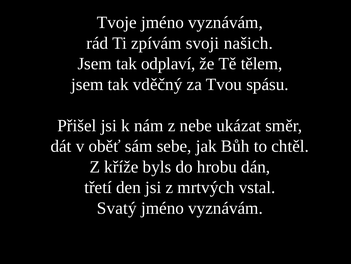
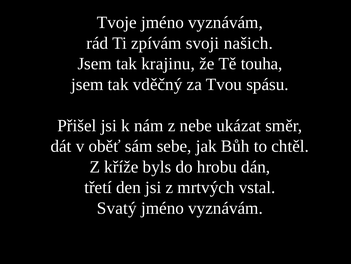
odplaví: odplaví -> krajinu (168, 64)
tělem: tělem -> touha (262, 64)
